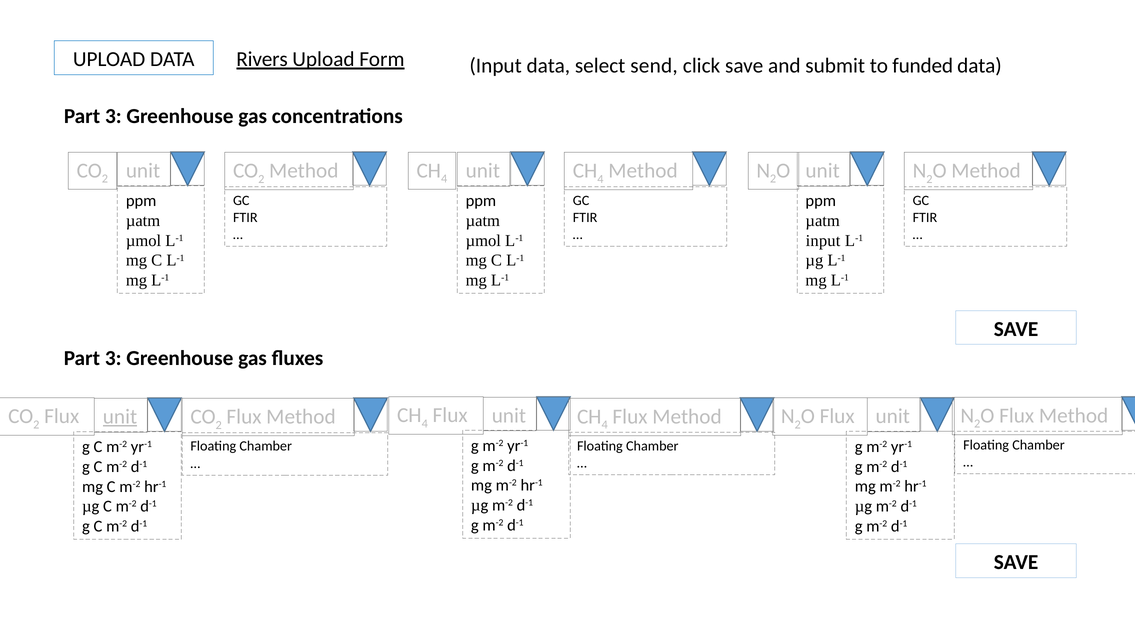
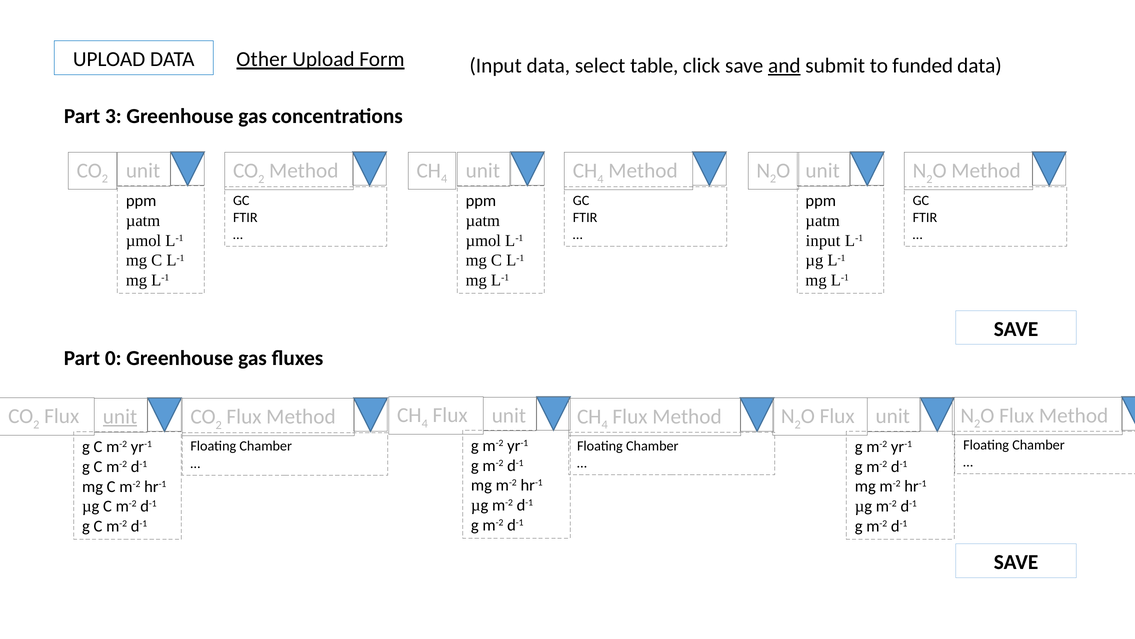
Rivers: Rivers -> Other (262, 59)
send: send -> table (654, 66)
and underline: none -> present (784, 66)
3: 3 -> 0 (113, 358)
